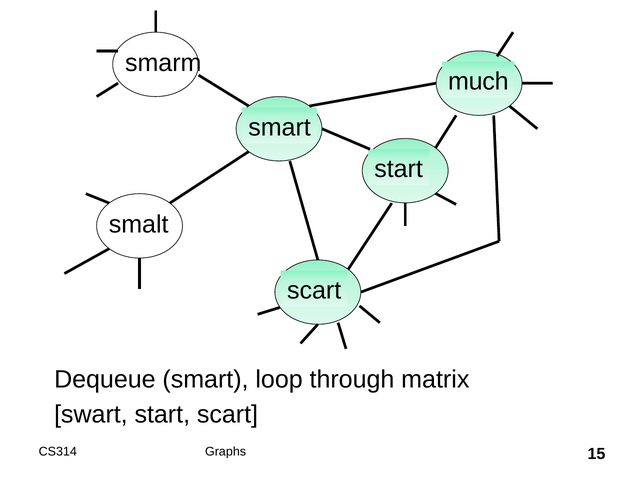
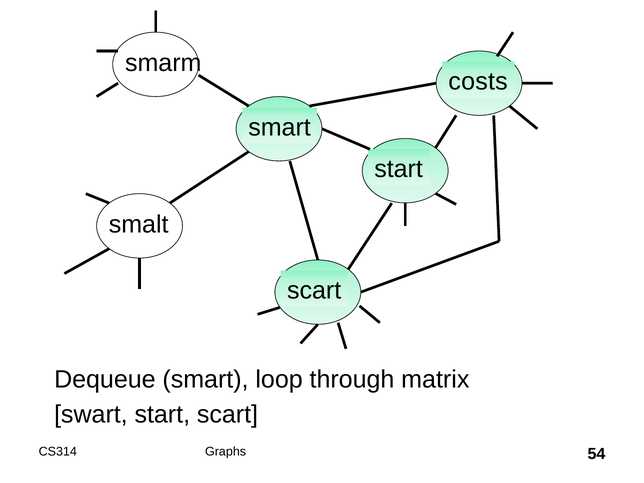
much: much -> costs (478, 82)
15: 15 -> 54 (596, 454)
